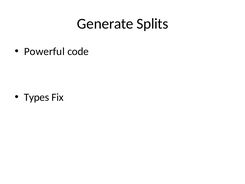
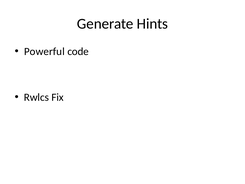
Splits: Splits -> Hints (152, 24)
Types: Types -> Rwlcs (36, 97)
